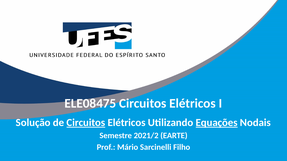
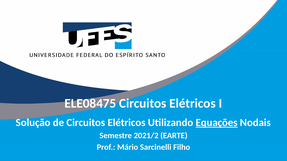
Circuitos underline: present -> none (86, 123)
